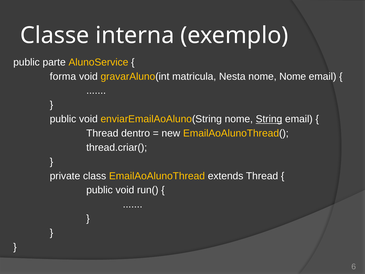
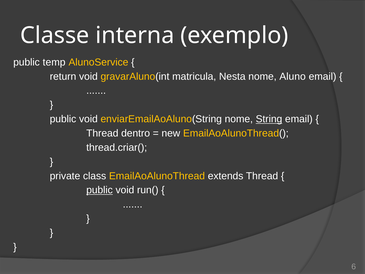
parte: parte -> temp (54, 62)
forma: forma -> return (63, 76)
nome Nome: Nome -> Aluno (293, 76)
public underline: none -> present (100, 190)
